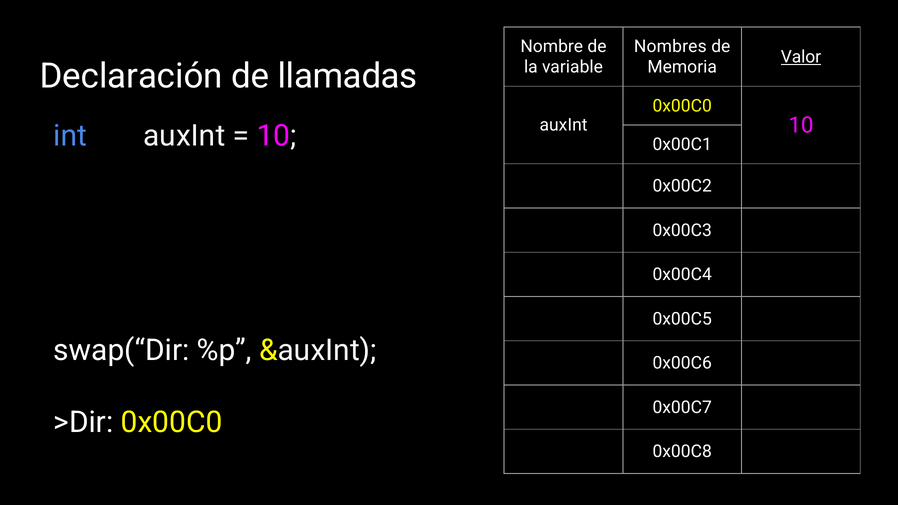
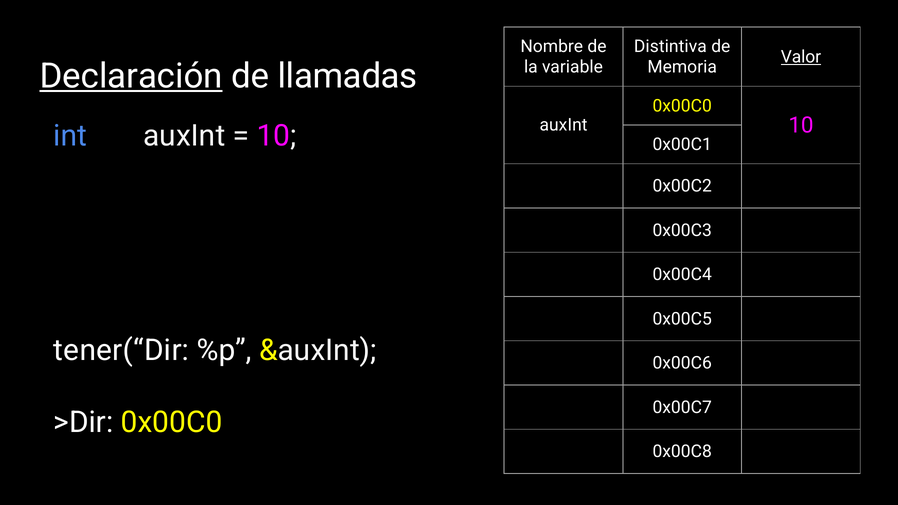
Nombres: Nombres -> Distintiva (670, 47)
Declaración underline: none -> present (131, 76)
swap(“Dir: swap(“Dir -> tener(“Dir (121, 351)
